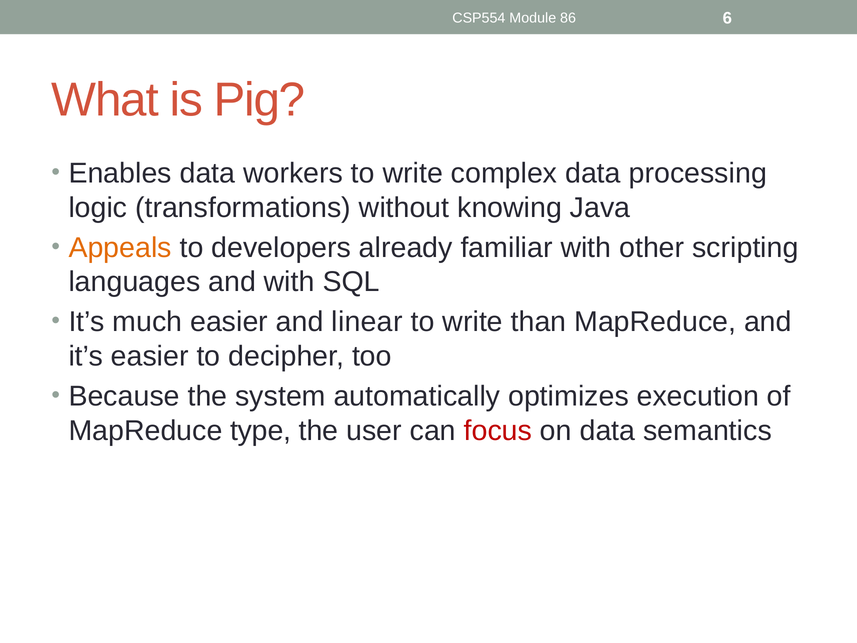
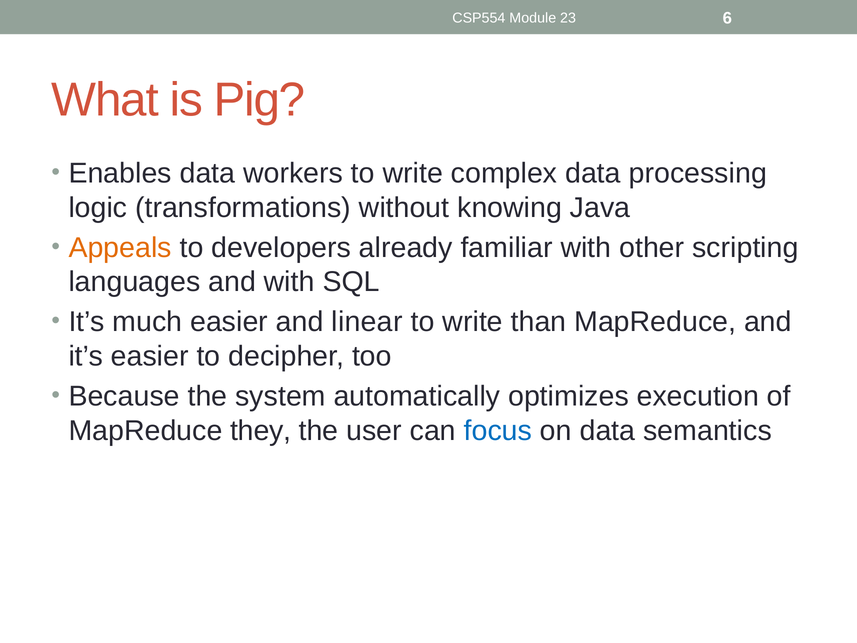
86: 86 -> 23 (568, 18)
type: type -> they (261, 430)
focus colour: red -> blue (498, 430)
